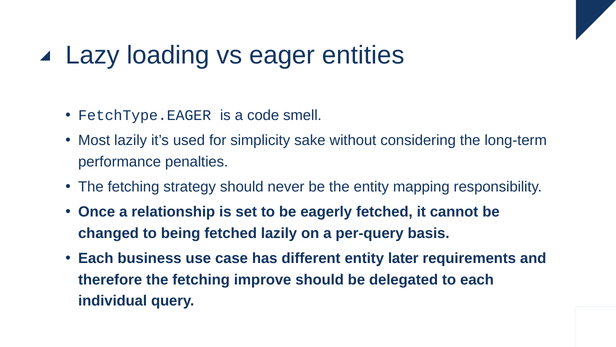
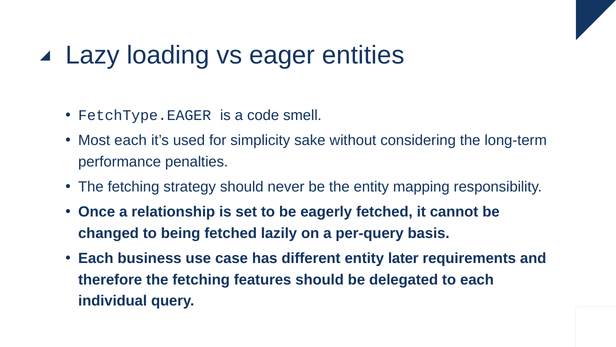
Most lazily: lazily -> each (131, 140)
improve: improve -> features (263, 279)
